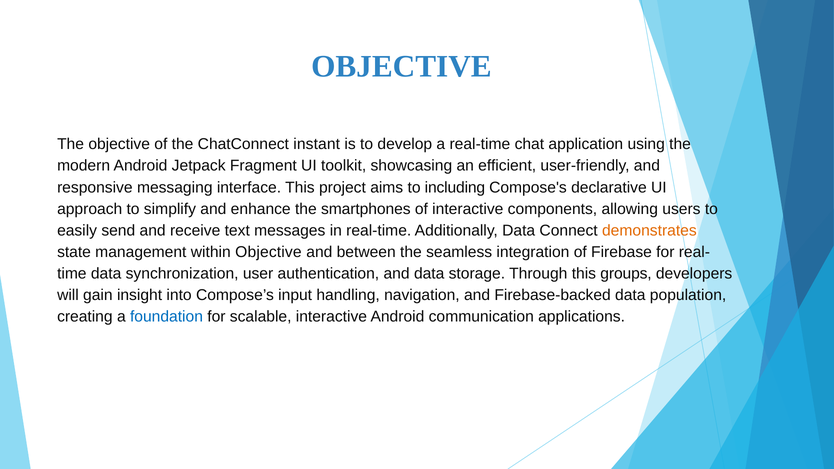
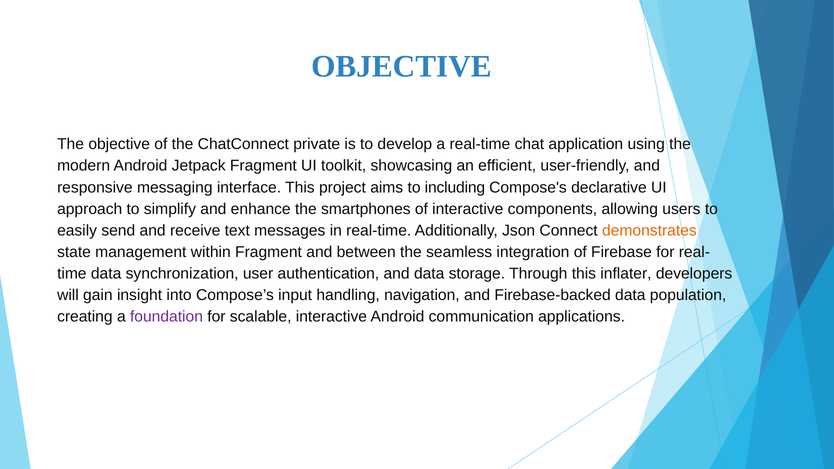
instant: instant -> private (317, 144)
Additionally Data: Data -> Json (519, 231)
within Objective: Objective -> Fragment (269, 252)
groups: groups -> inflater (626, 274)
foundation colour: blue -> purple (166, 317)
